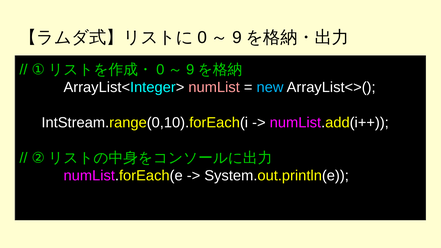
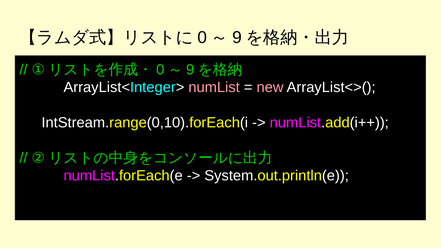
new colour: light blue -> pink (270, 87)
